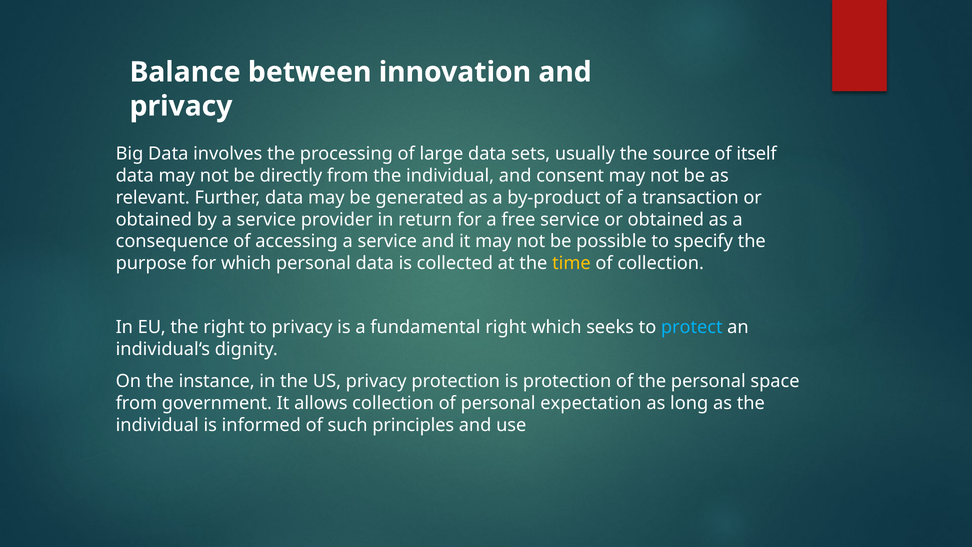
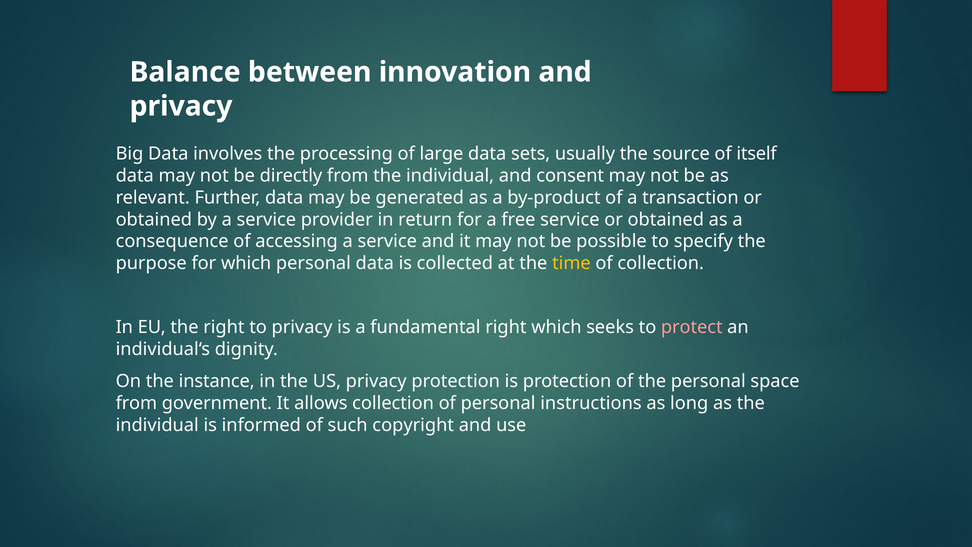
protect colour: light blue -> pink (692, 327)
expectation: expectation -> instructions (591, 403)
principles: principles -> copyright (413, 425)
